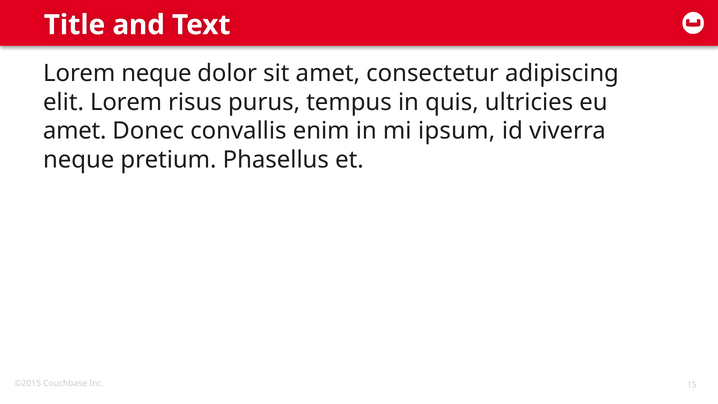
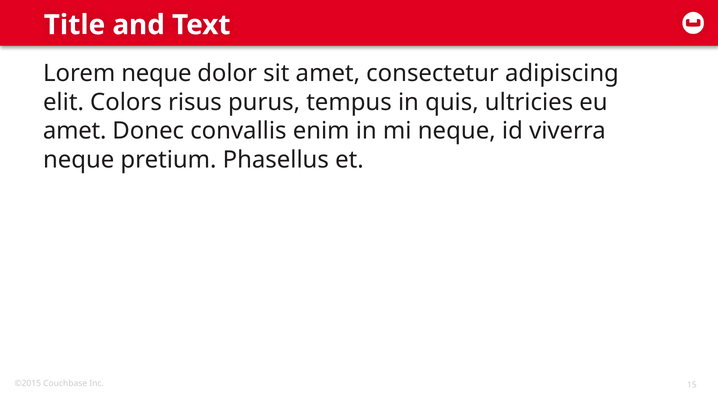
elit Lorem: Lorem -> Colors (126, 102)
mi ipsum: ipsum -> neque (457, 131)
